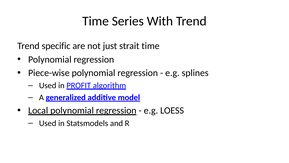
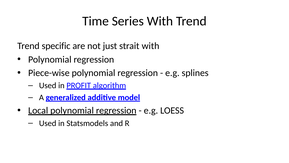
strait time: time -> with (150, 46)
